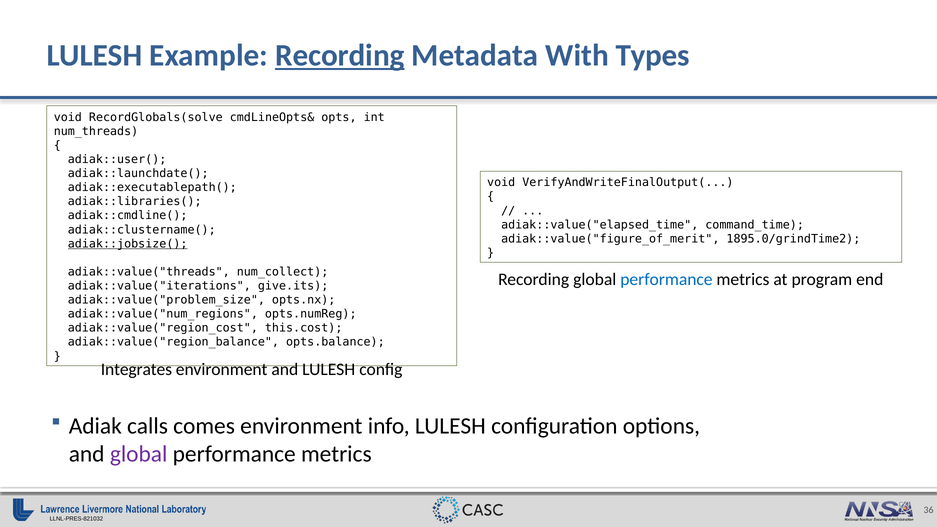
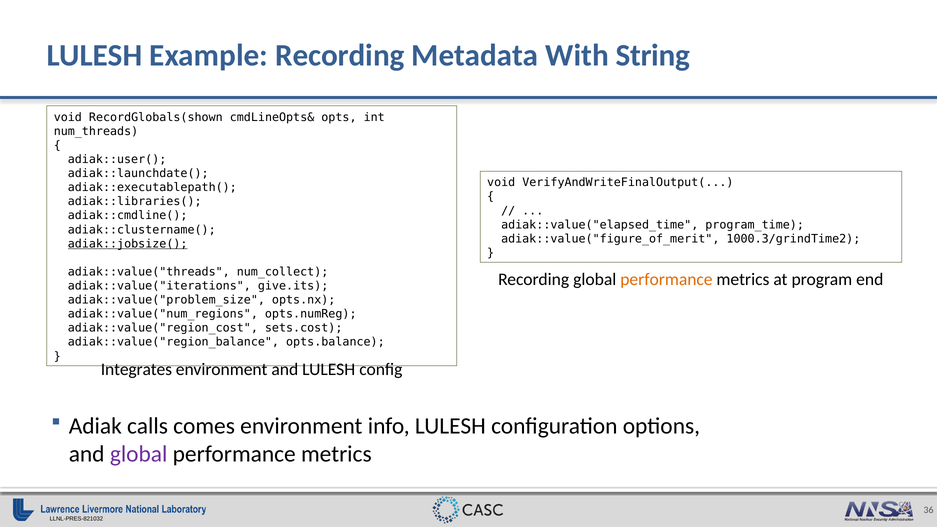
Recording underline: present -> none (340, 55)
Types: Types -> String (653, 55)
RecordGlobals(solve: RecordGlobals(solve -> RecordGlobals(shown (156, 117)
command_time: command_time -> program_time (755, 225)
1895.0/grindTime2: 1895.0/grindTime2 -> 1000.3/grindTime2 (793, 239)
performance colour: blue -> orange (666, 279)
this.cost: this.cost -> sets.cost (304, 328)
